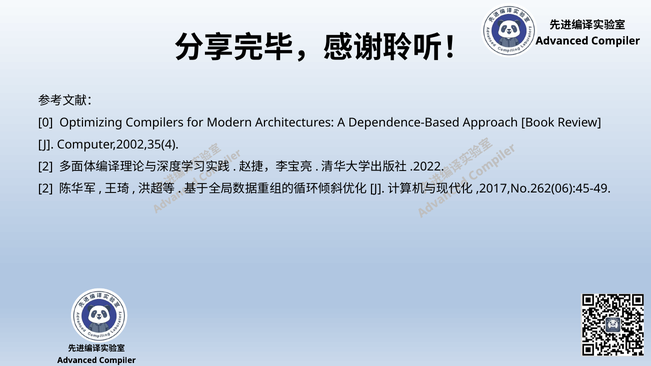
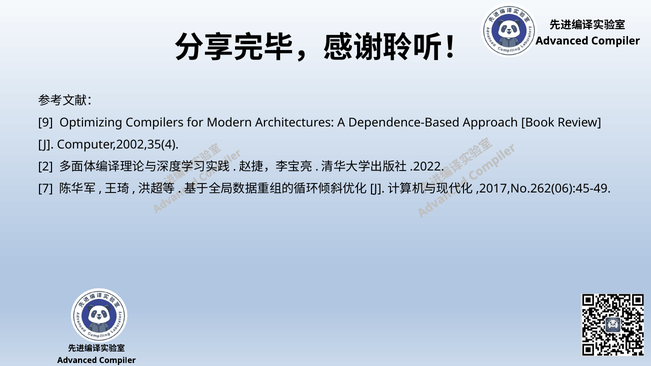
0: 0 -> 9 (46, 123)
2: 2 -> 7 (46, 189)
